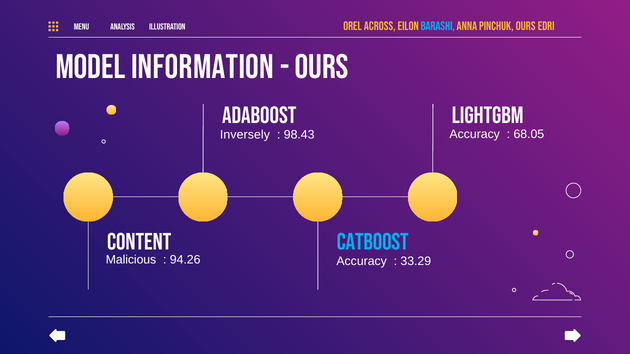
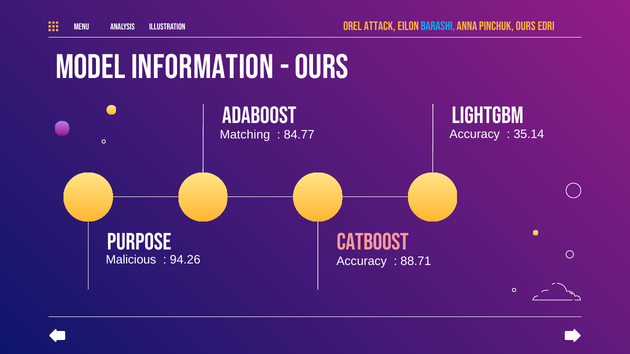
ACROSS: ACROSS -> ATTACK (380, 26)
68.05: 68.05 -> 35.14 (529, 134)
Inversely: Inversely -> Matching (245, 135)
98.43: 98.43 -> 84.77 (299, 135)
content: content -> purpose (139, 242)
catboost colour: light blue -> pink (373, 242)
33.29: 33.29 -> 88.71 (416, 261)
